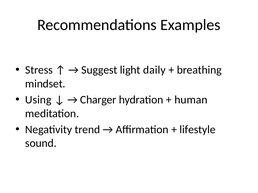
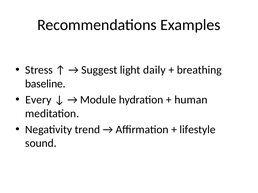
mindset: mindset -> baseline (45, 84)
Using: Using -> Every (38, 100)
Charger: Charger -> Module (98, 100)
